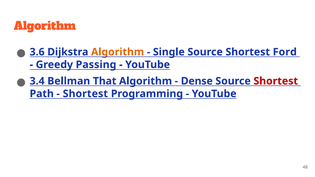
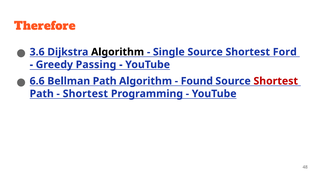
Algorithm: Algorithm -> Therefore (45, 26)
Algorithm colour: orange -> black (118, 52)
3.4: 3.4 -> 6.6 (37, 81)
Bellman That: That -> Path (105, 81)
Dense: Dense -> Found (197, 81)
